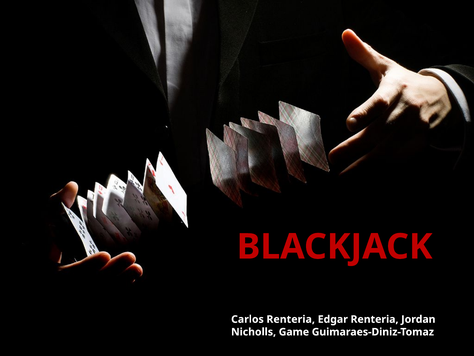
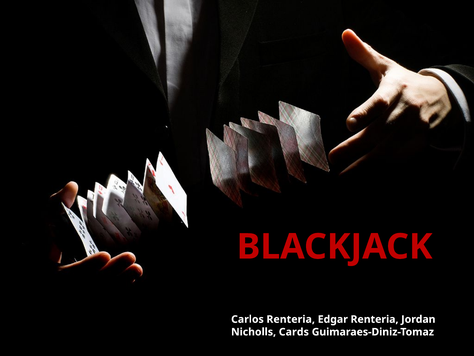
Game: Game -> Cards (294, 332)
